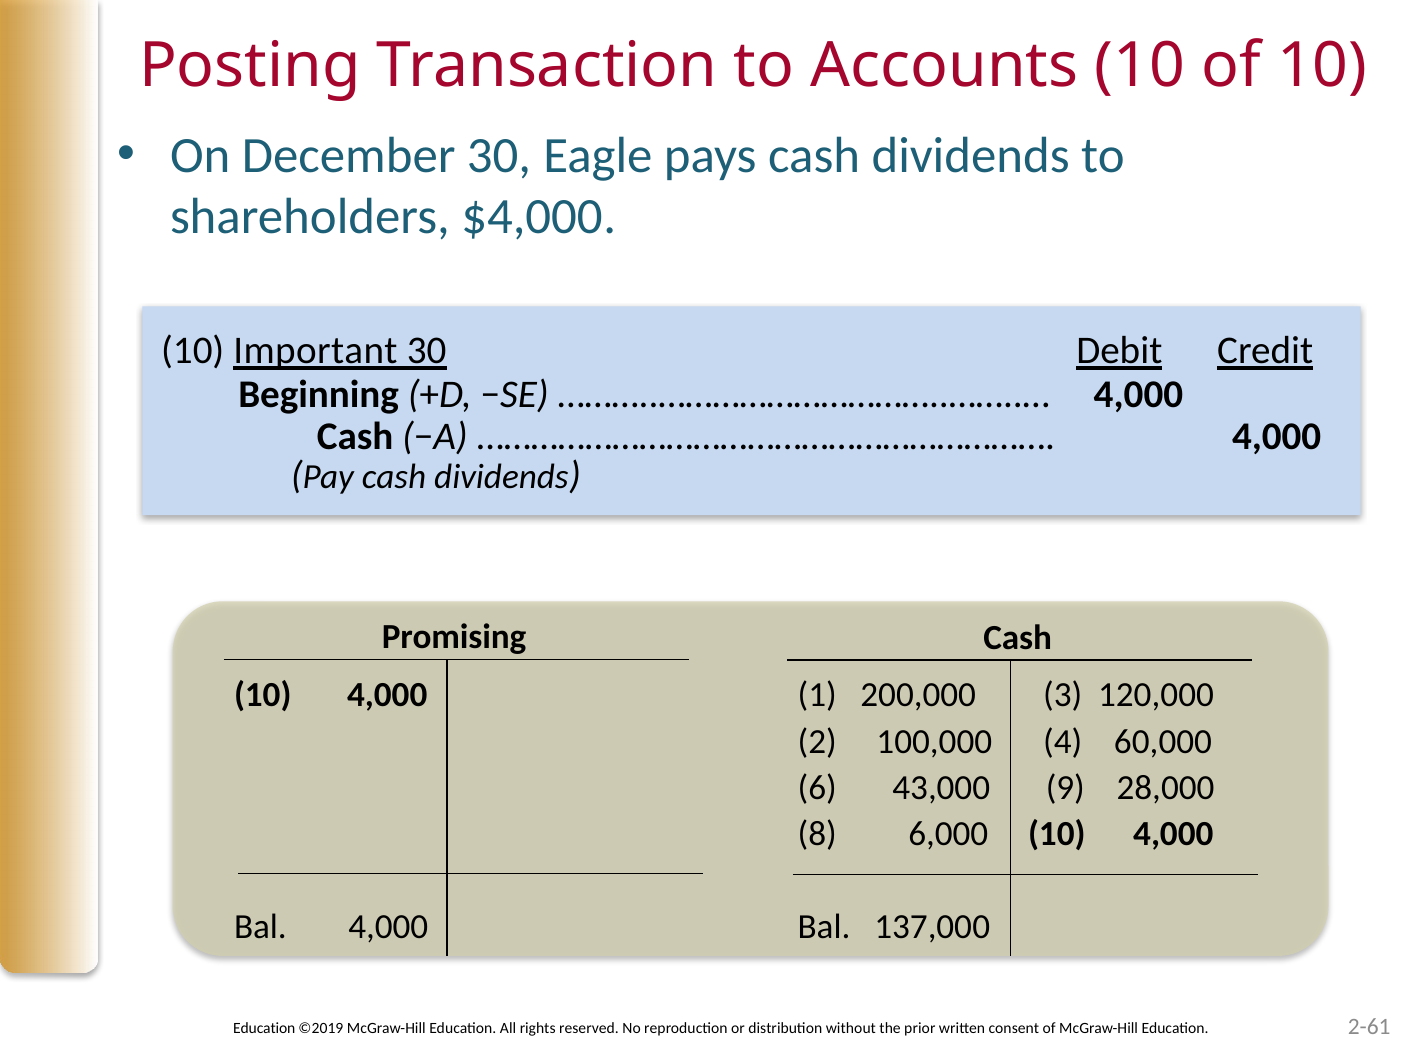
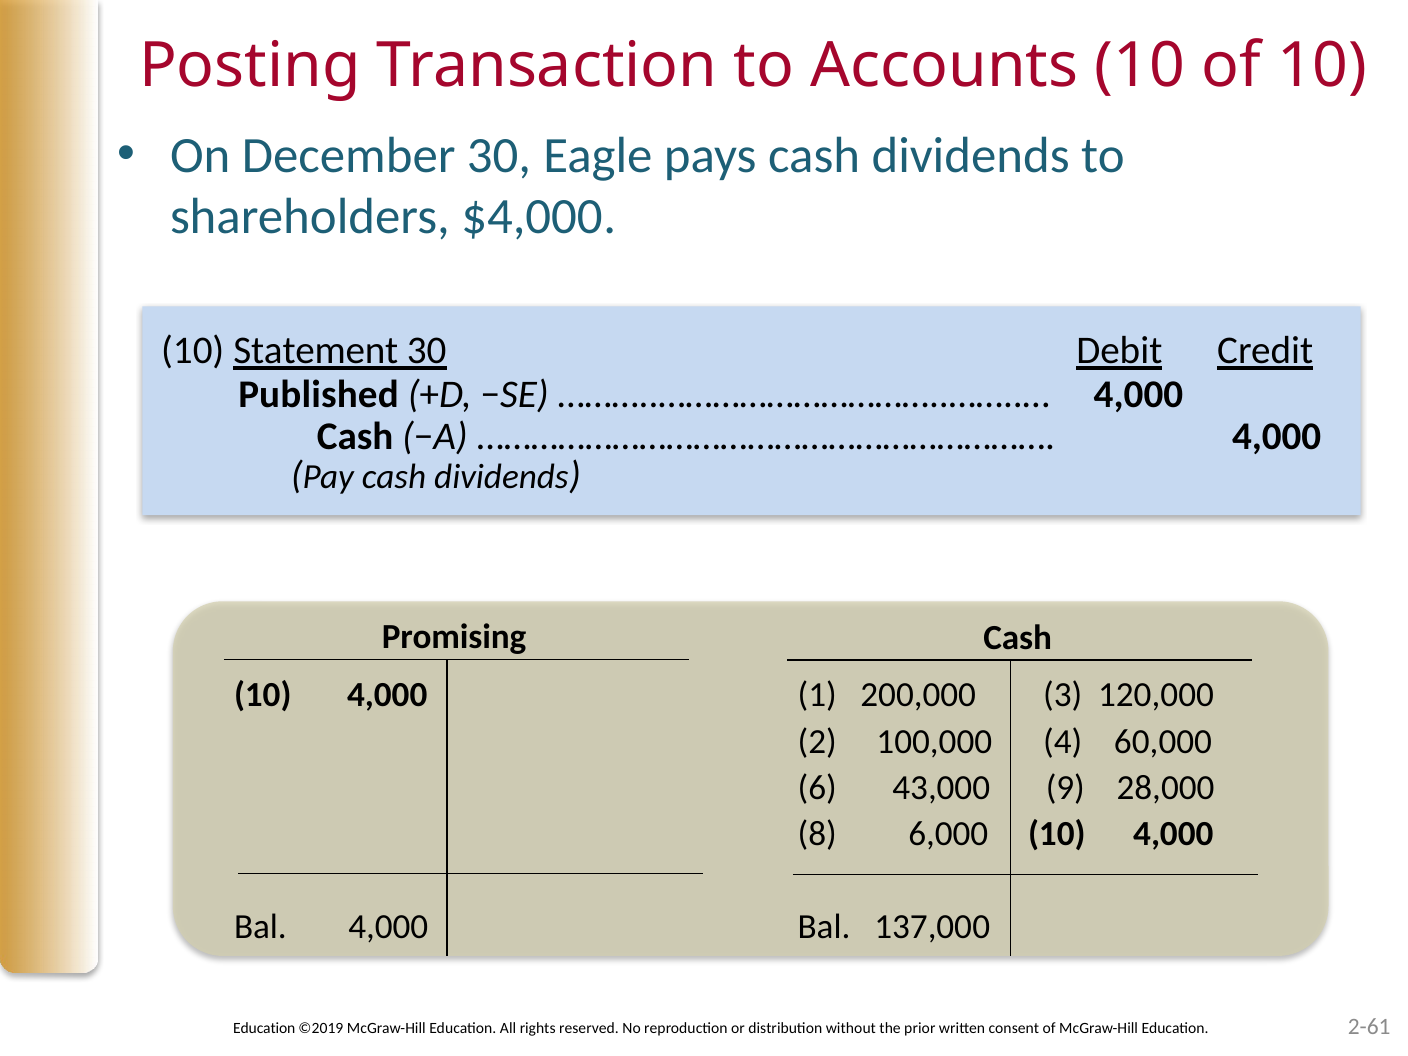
Important: Important -> Statement (316, 351)
Beginning: Beginning -> Published (319, 394)
